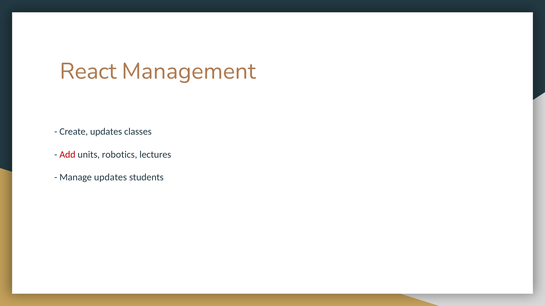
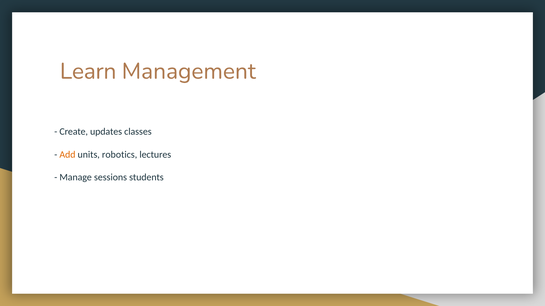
React: React -> Learn (88, 71)
Add colour: red -> orange (67, 155)
Manage updates: updates -> sessions (111, 178)
